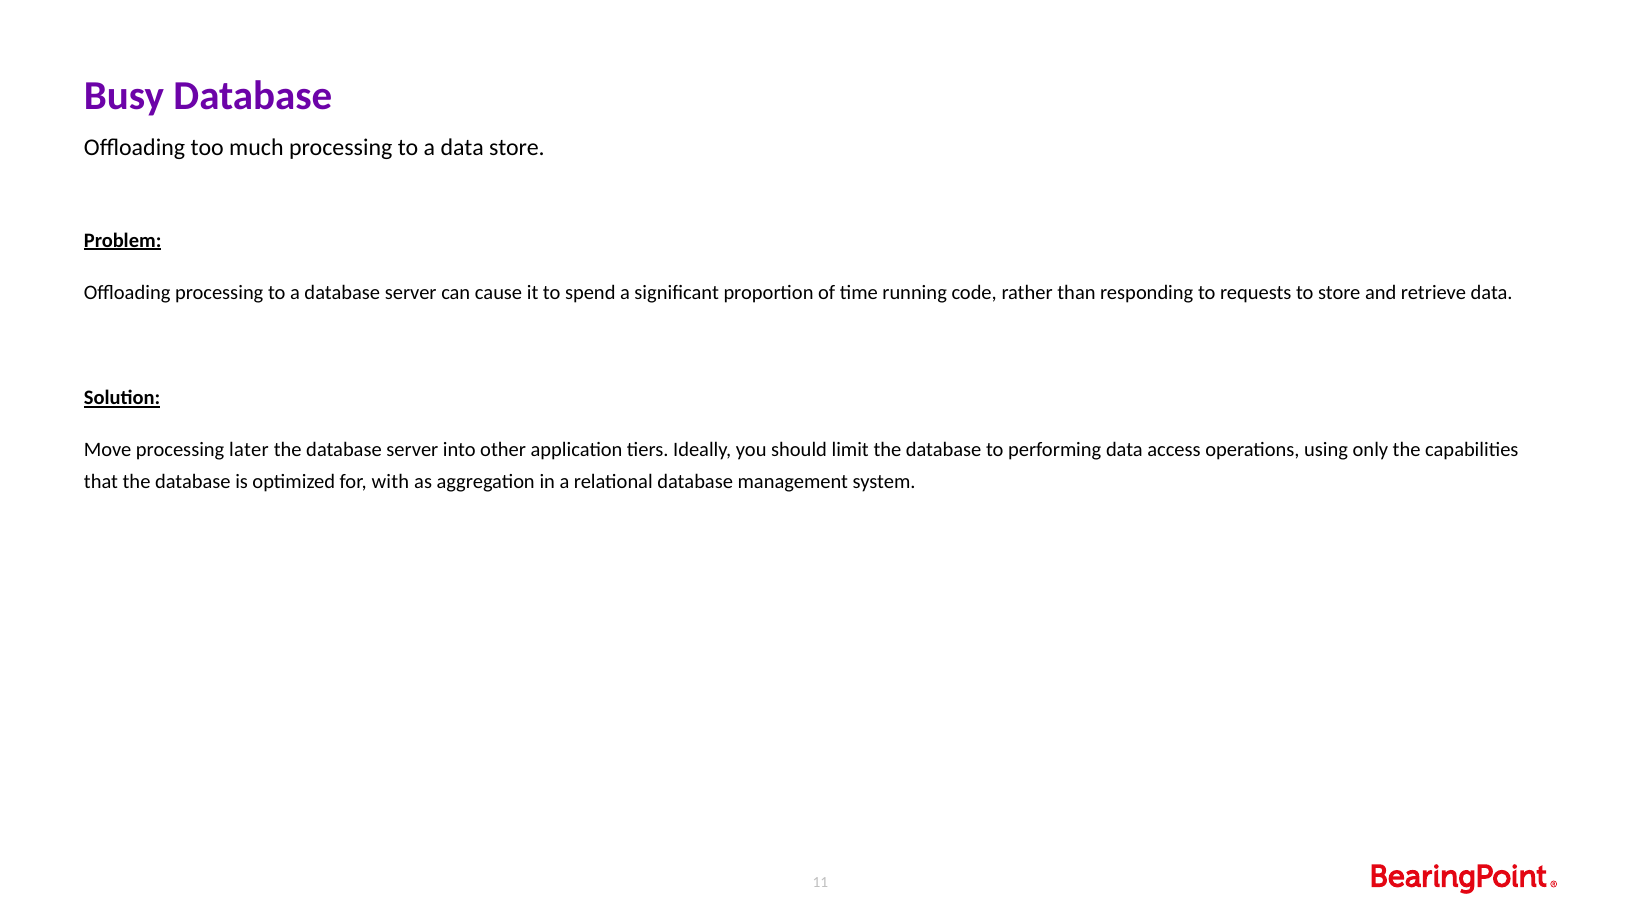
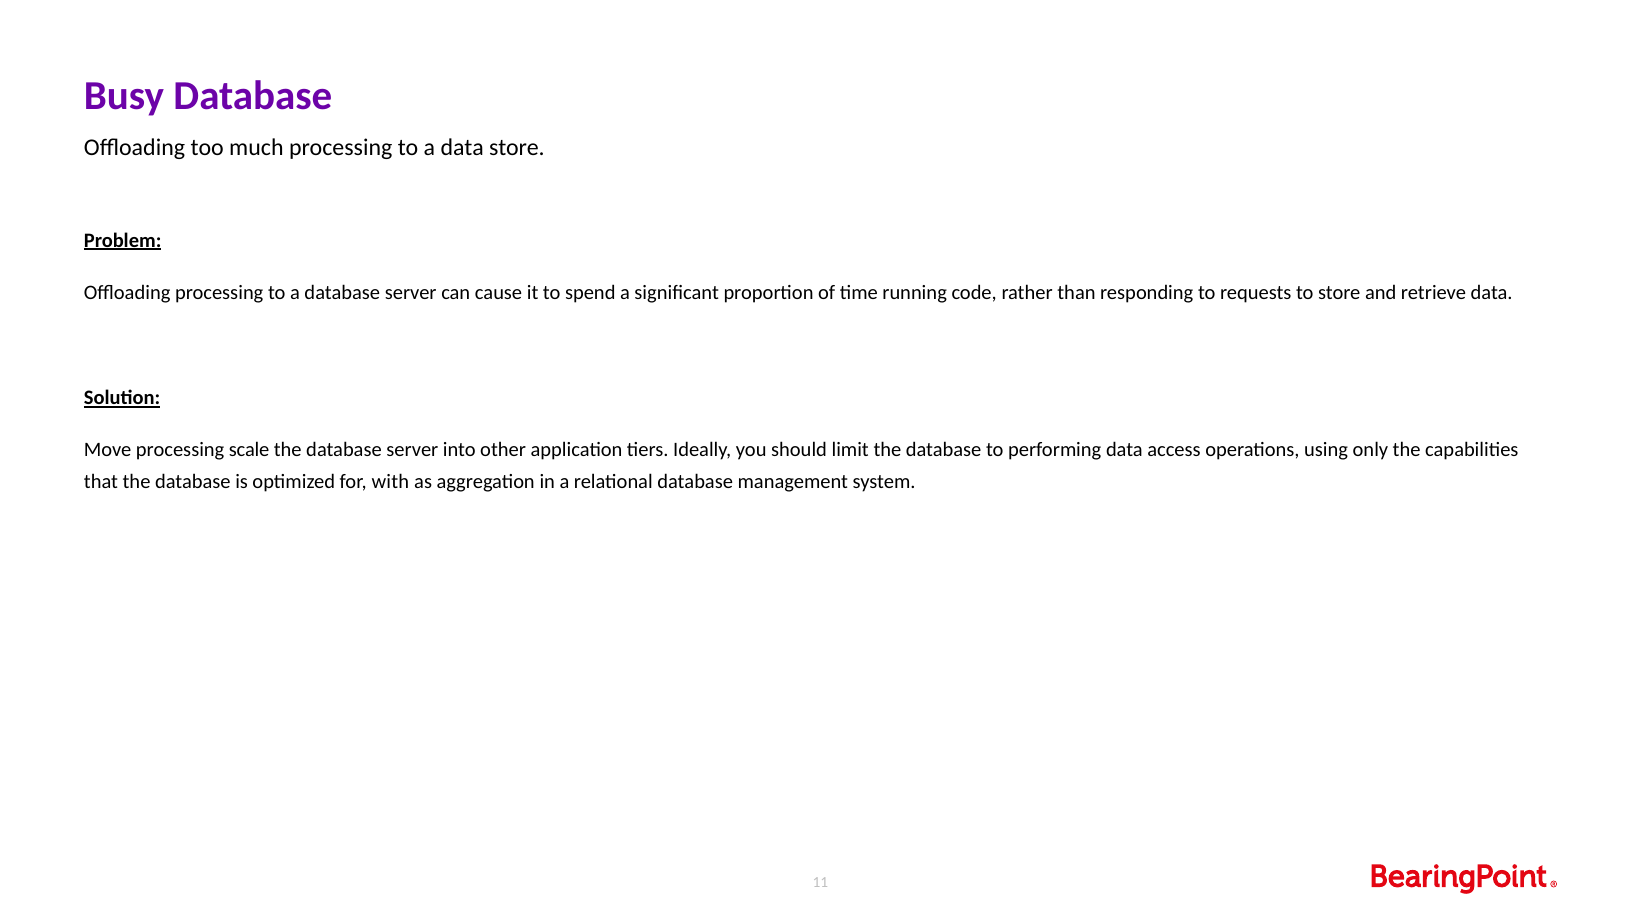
later: later -> scale (249, 450)
